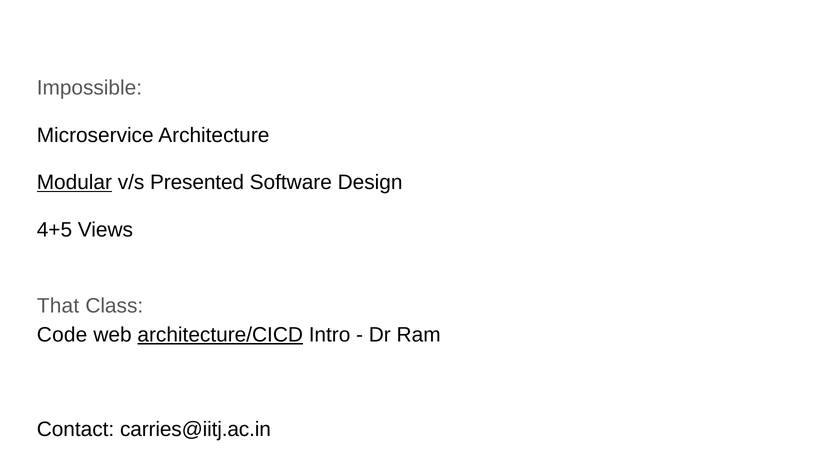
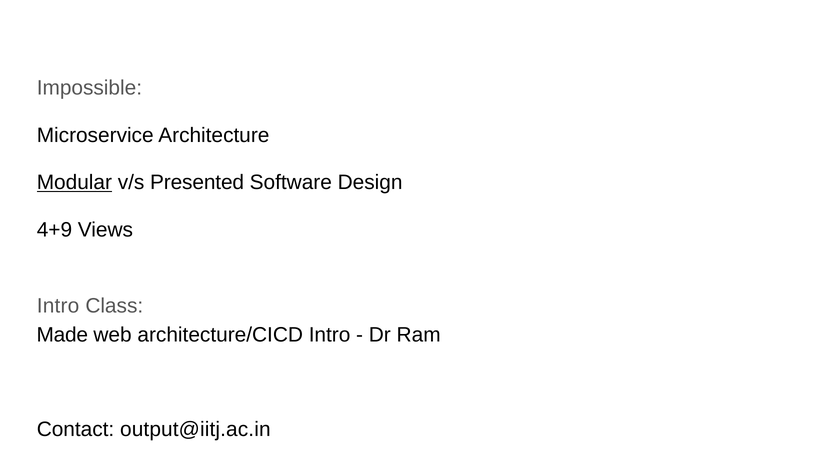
4+5: 4+5 -> 4+9 (54, 230)
That: That -> Intro (58, 306)
Code: Code -> Made (62, 335)
architecture/CICD underline: present -> none (220, 335)
carries@iitj.ac.in: carries@iitj.ac.in -> output@iitj.ac.in (195, 429)
